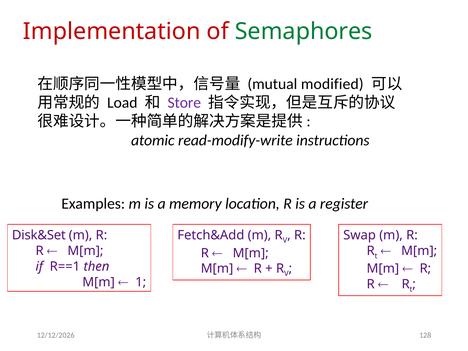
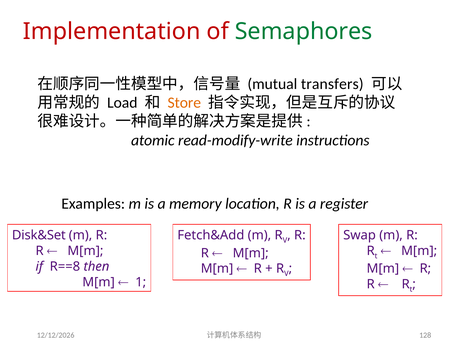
modified: modified -> transfers (332, 84)
Store colour: purple -> orange (184, 103)
R==1: R==1 -> R==8 (65, 267)
